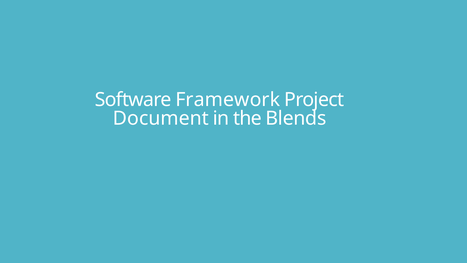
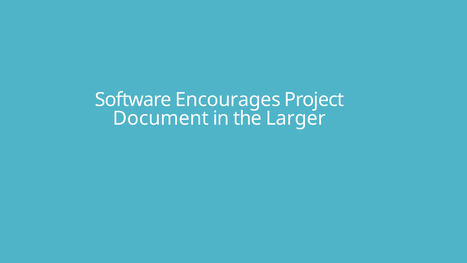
Framework: Framework -> Encourages (228, 100)
Blends: Blends -> Larger (296, 118)
